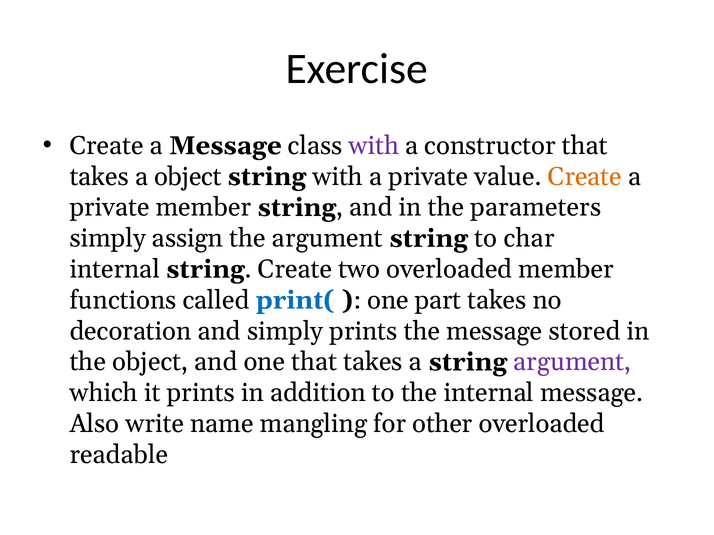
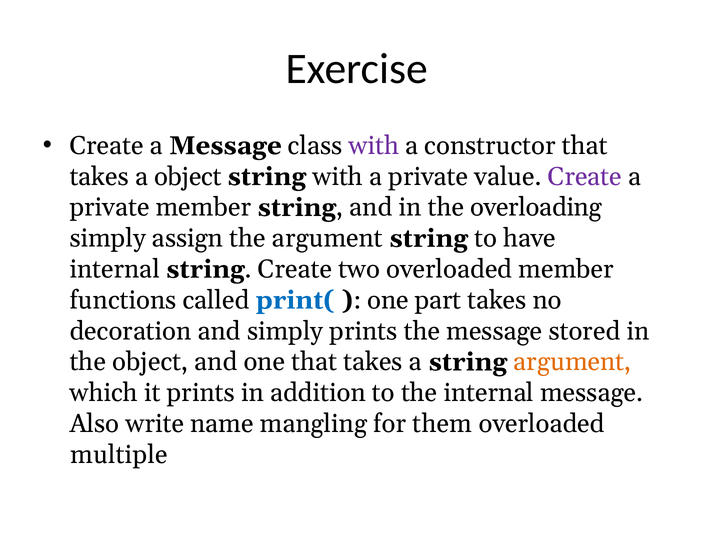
Create colour: orange -> purple (585, 177)
parameters: parameters -> overloading (536, 208)
char: char -> have (529, 239)
argument colour: purple -> orange (572, 362)
other: other -> them (442, 424)
readable: readable -> multiple (119, 455)
